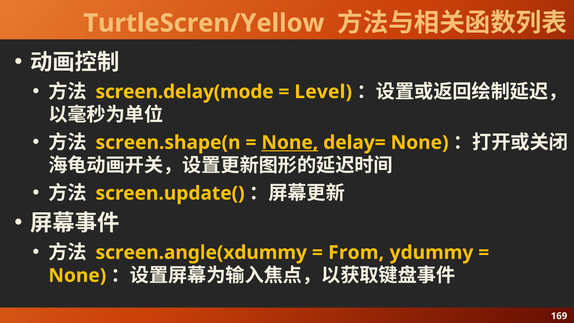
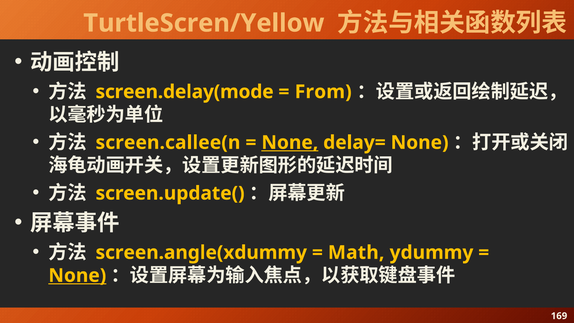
Level: Level -> From (323, 92)
screen.shape(n: screen.shape(n -> screen.callee(n (168, 142)
From: From -> Math (356, 252)
None underline: none -> present (77, 275)
